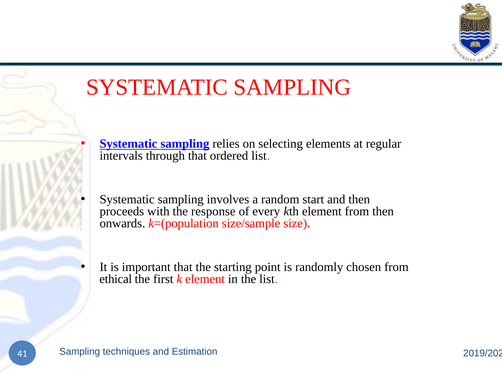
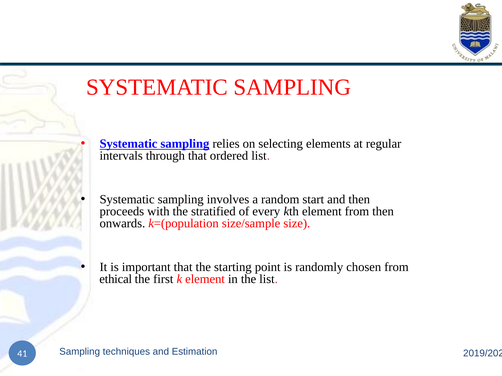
response: response -> stratified (213, 212)
